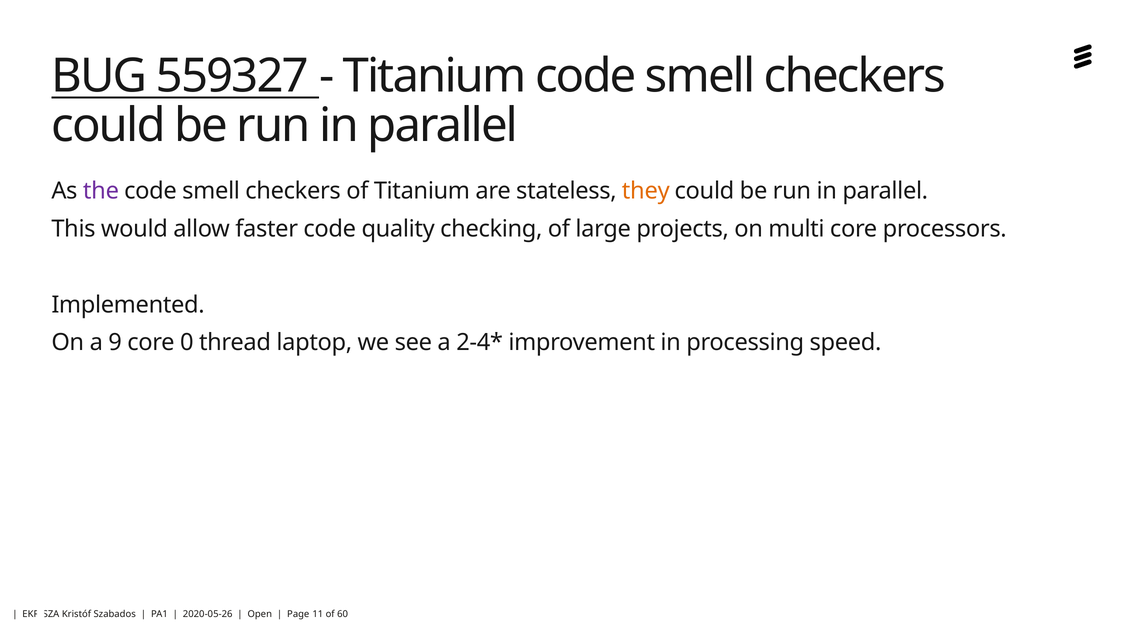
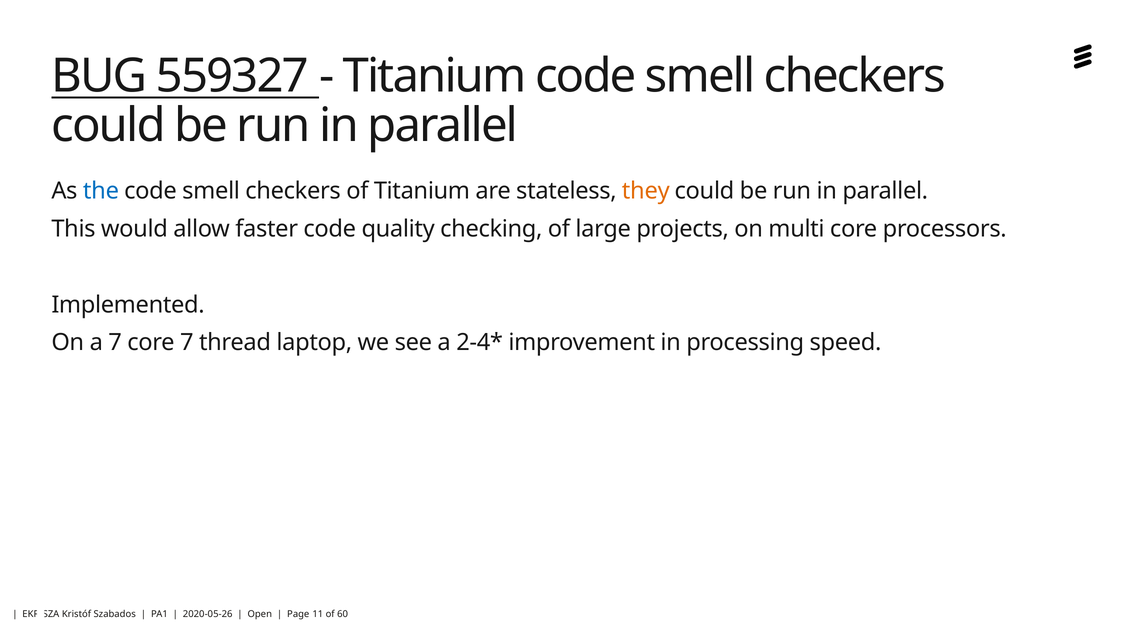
the colour: purple -> blue (101, 191)
a 9: 9 -> 7 (115, 343)
core 0: 0 -> 7 (187, 343)
